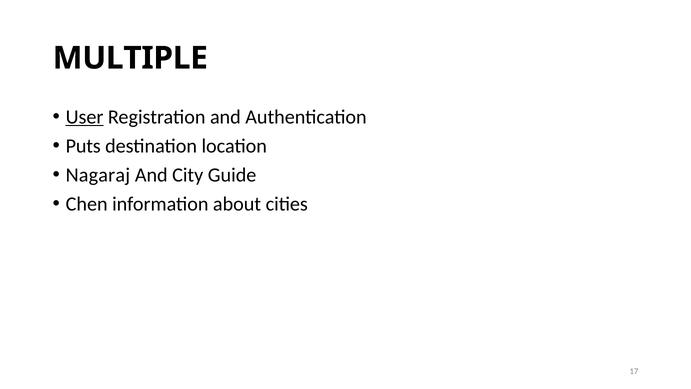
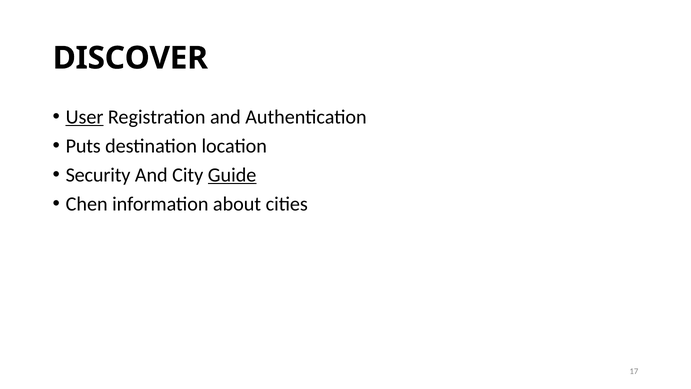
MULTIPLE: MULTIPLE -> DISCOVER (130, 58)
Nagaraj: Nagaraj -> Security (98, 175)
Guide underline: none -> present (232, 175)
